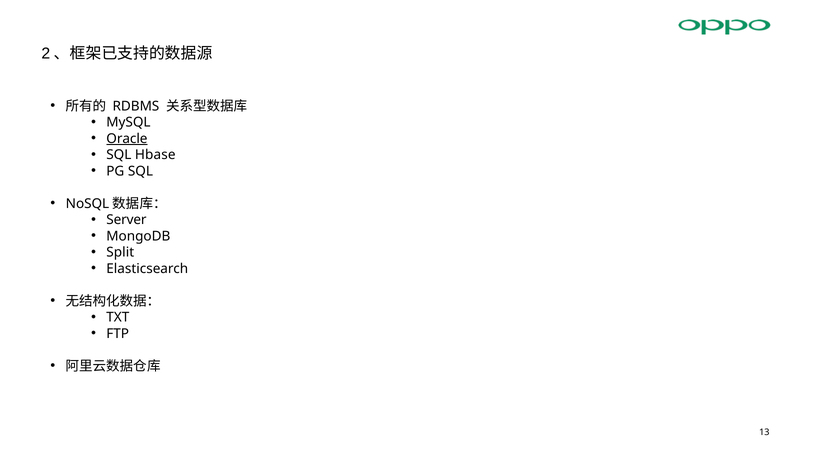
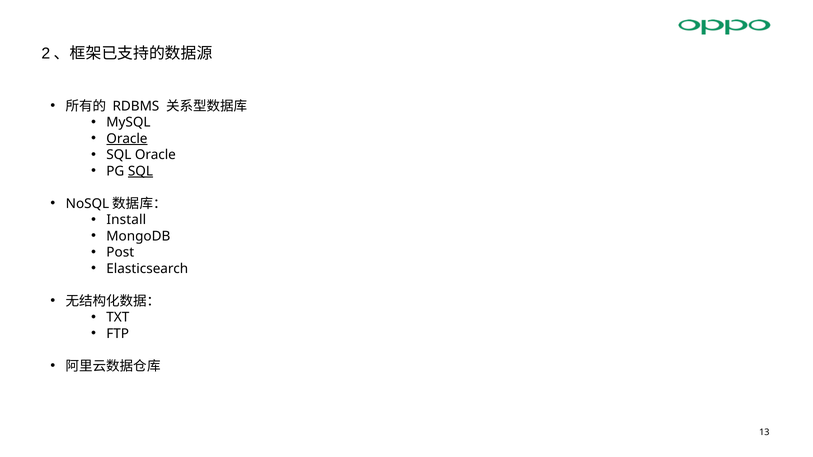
SQL Hbase: Hbase -> Oracle (155, 155)
SQL underline: none -> present (140, 171)
Server: Server -> Install (126, 220)
Split: Split -> Post (120, 253)
